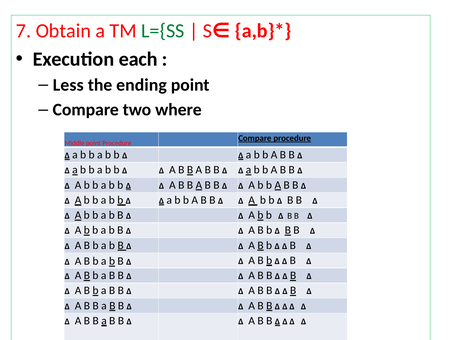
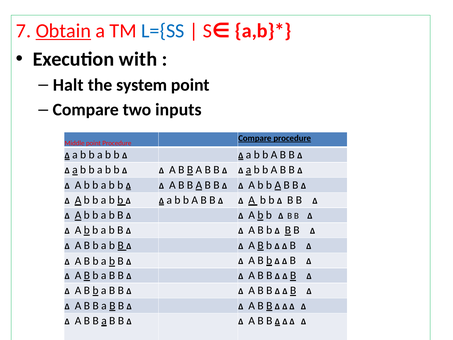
Obtain underline: none -> present (63, 31)
L={SS colour: green -> blue (163, 31)
each: each -> with (138, 59)
Less: Less -> Halt (68, 85)
ending: ending -> system (142, 85)
where: where -> inputs (178, 110)
